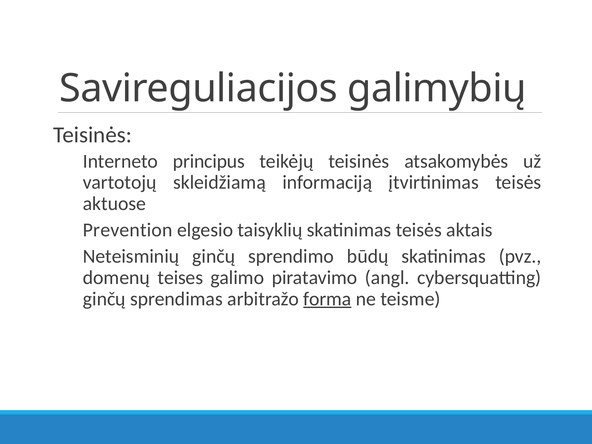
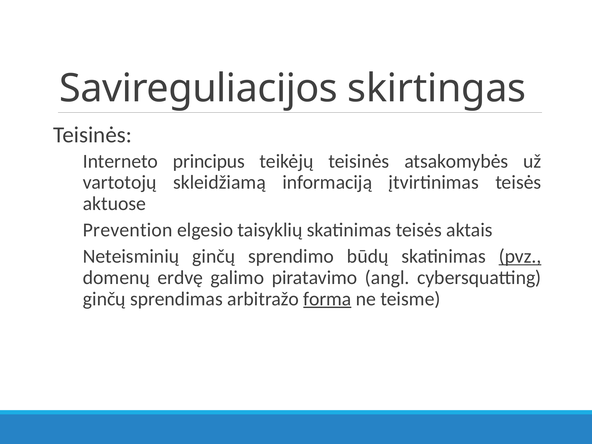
galimybių: galimybių -> skirtingas (437, 88)
pvz underline: none -> present (520, 256)
teises: teises -> erdvę (180, 278)
